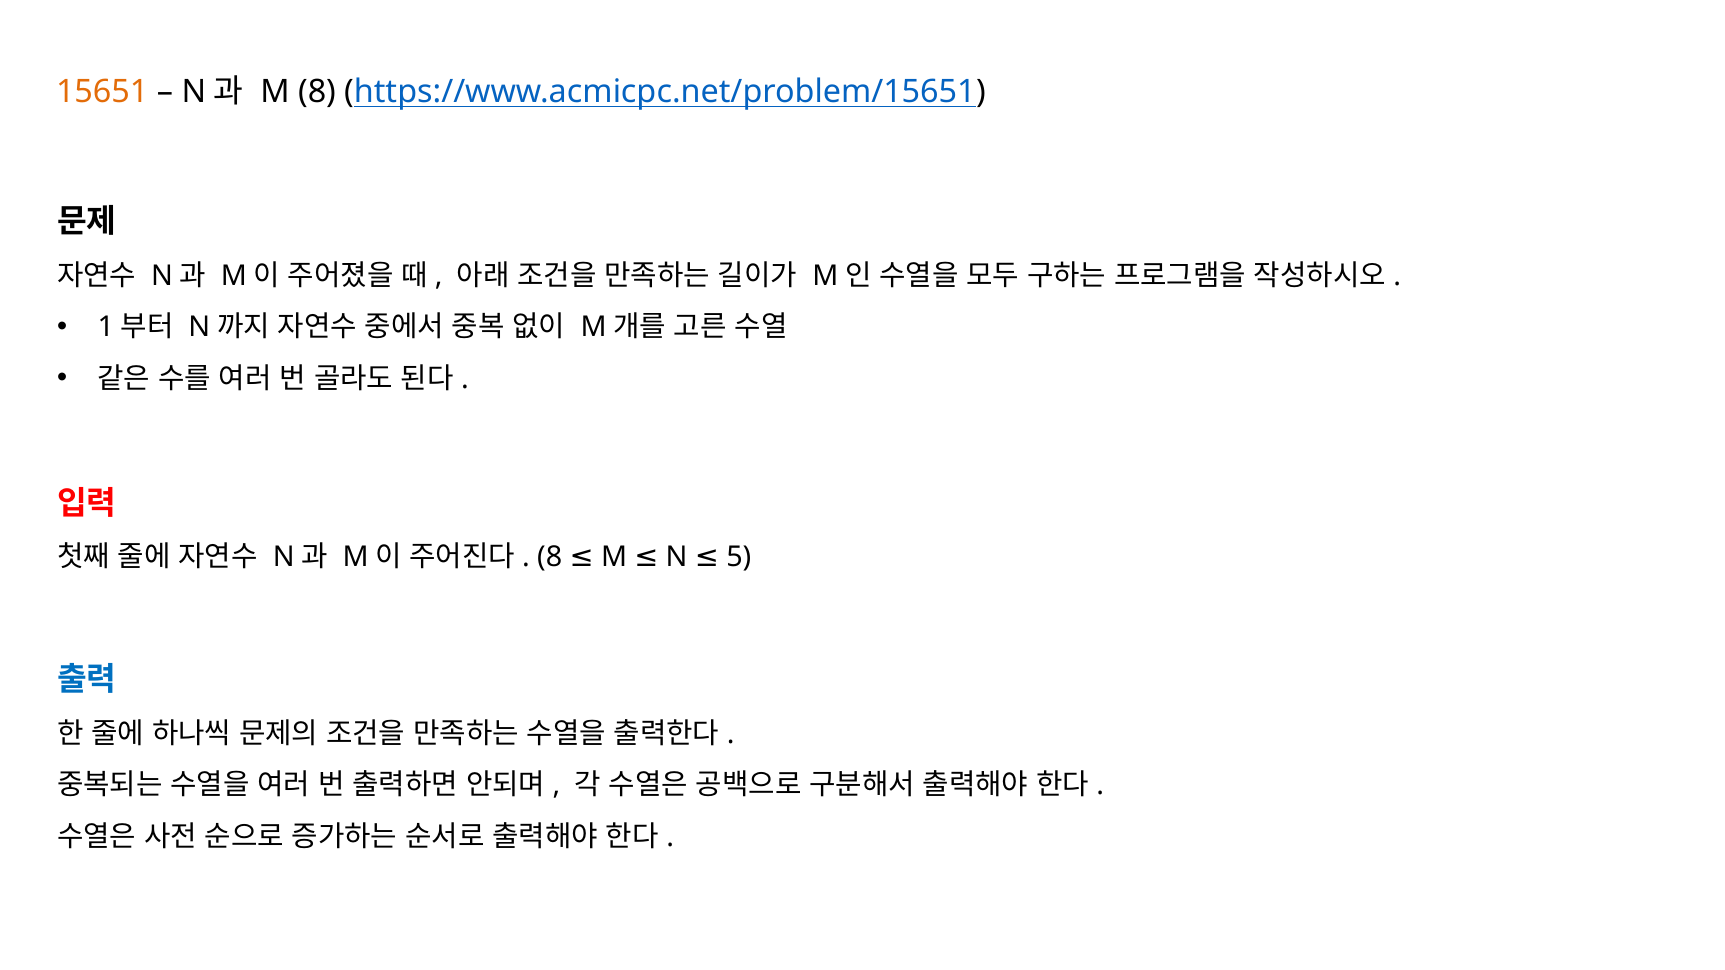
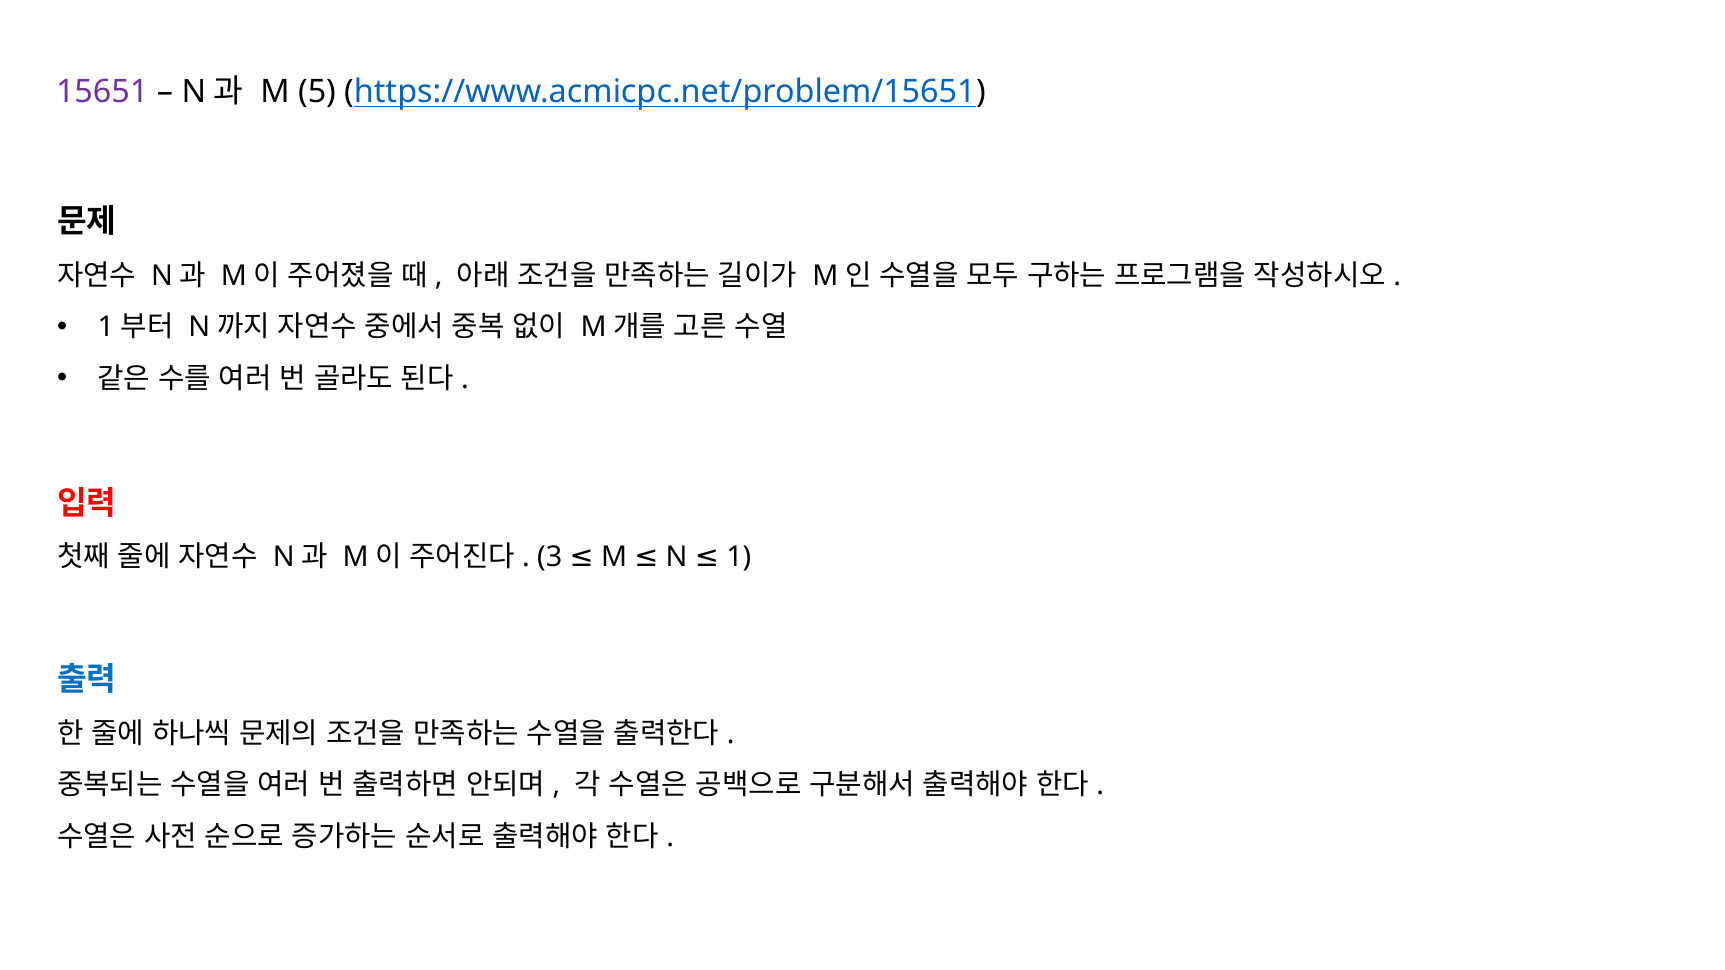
15651 colour: orange -> purple (102, 92)
M 8: 8 -> 5 (317, 92)
8: 8 -> 3 (550, 557)
5: 5 -> 1 (739, 557)
